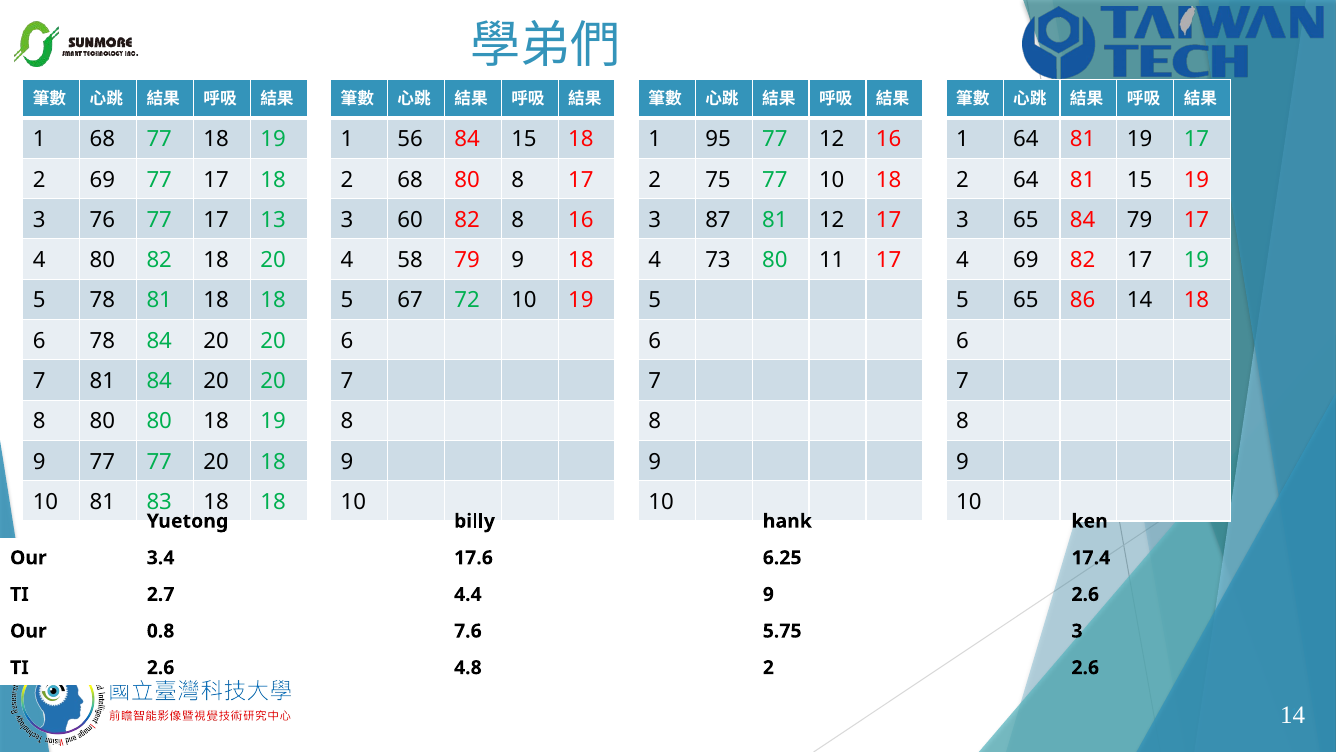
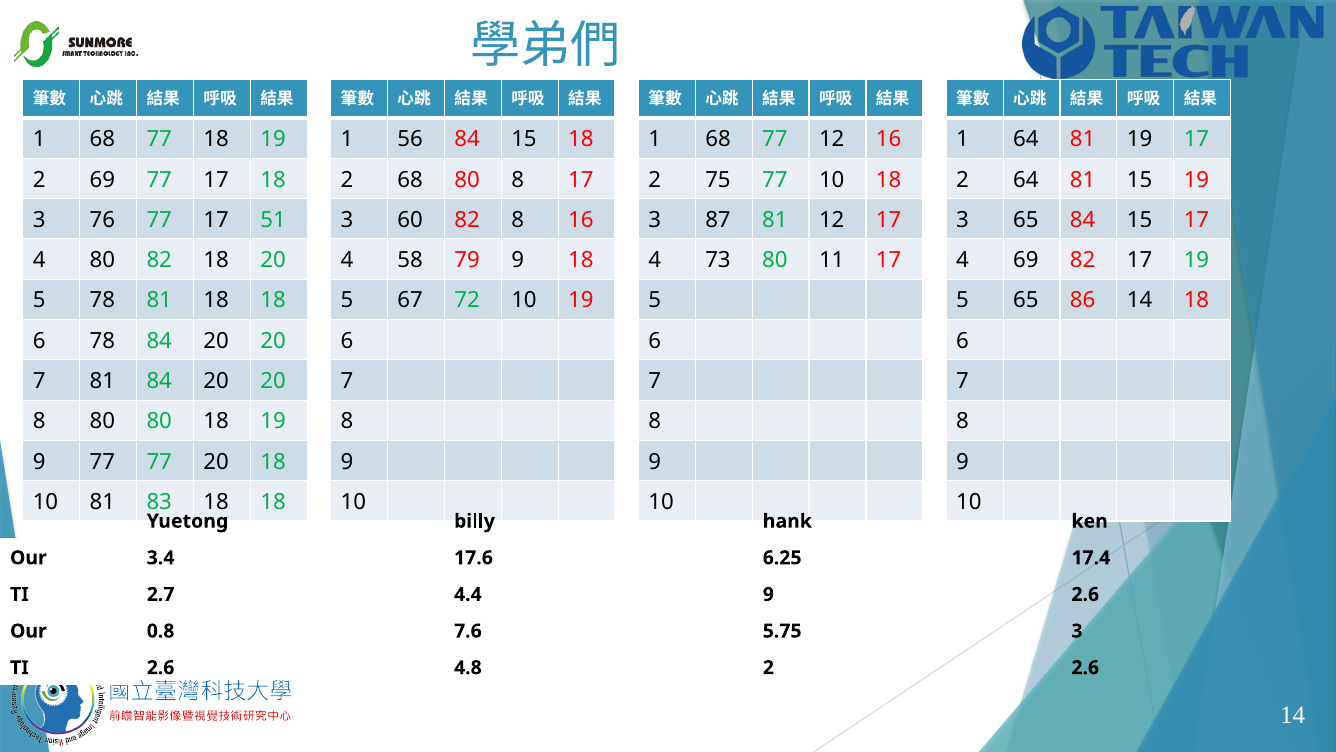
95: 95 -> 68 (718, 139)
13: 13 -> 51 (273, 220)
65 84 79: 79 -> 15 (1140, 220)
